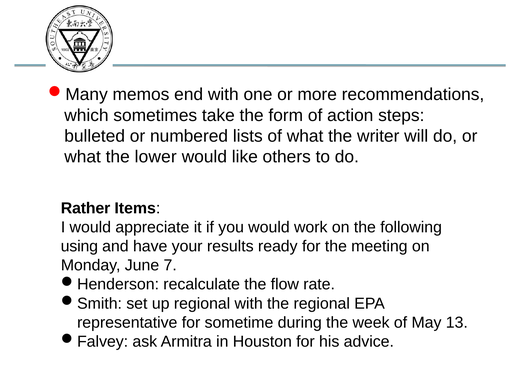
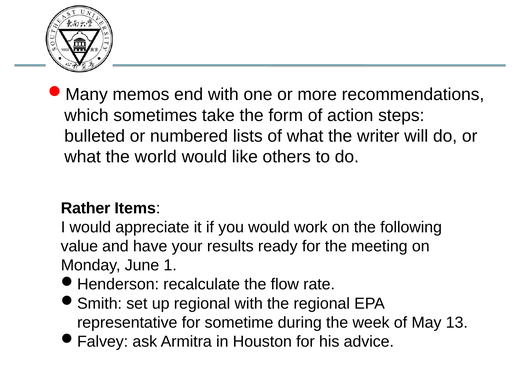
lower: lower -> world (156, 157)
using: using -> value (79, 246)
7: 7 -> 1 (170, 265)
